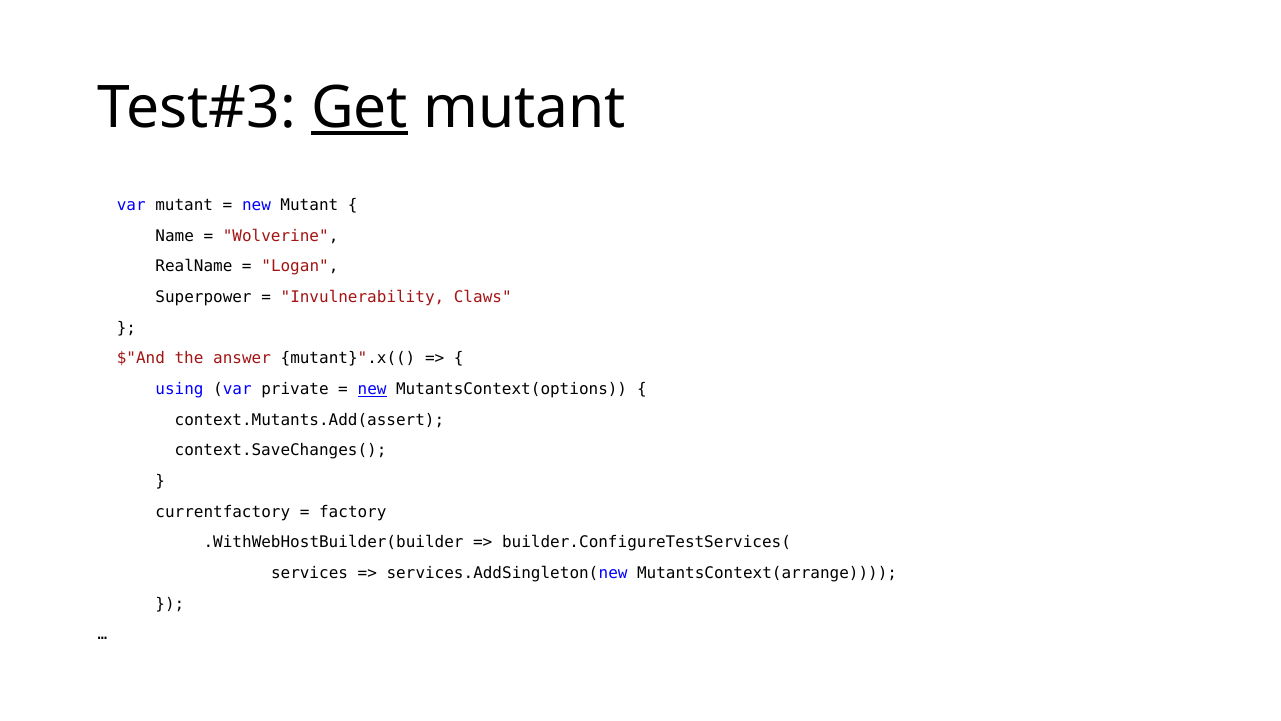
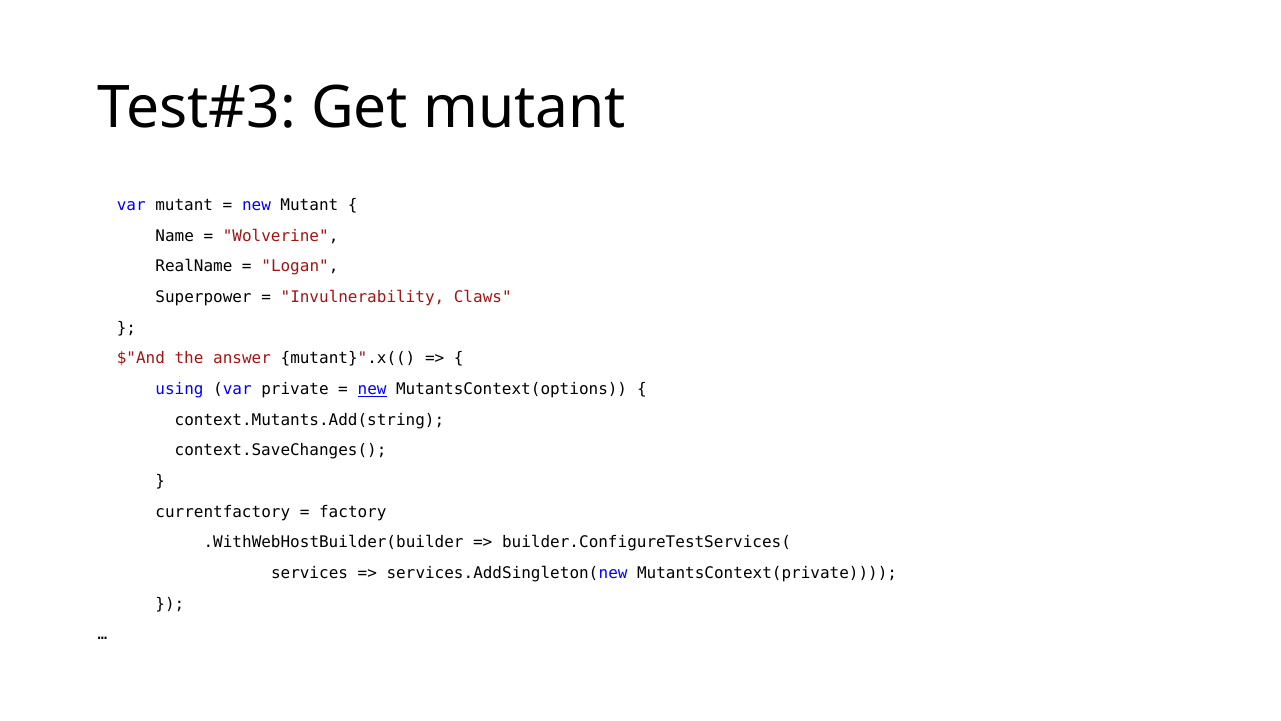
Get underline: present -> none (360, 108)
context.Mutants.Add(assert: context.Mutants.Add(assert -> context.Mutants.Add(string (309, 420)
MutantsContext(arrange: MutantsContext(arrange -> MutantsContext(private (767, 573)
